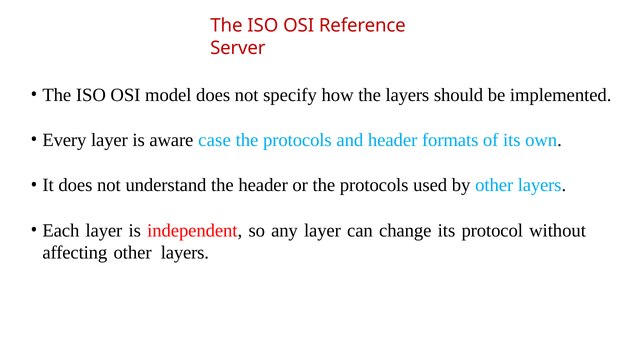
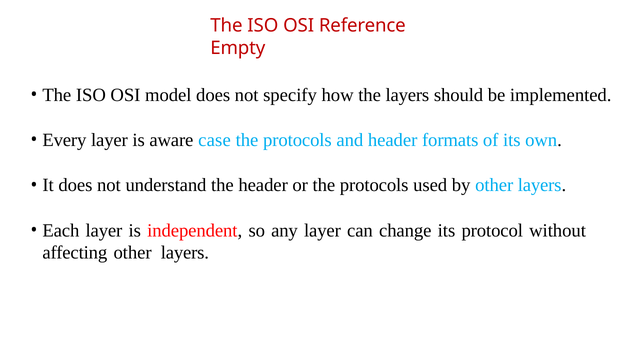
Server: Server -> Empty (238, 48)
